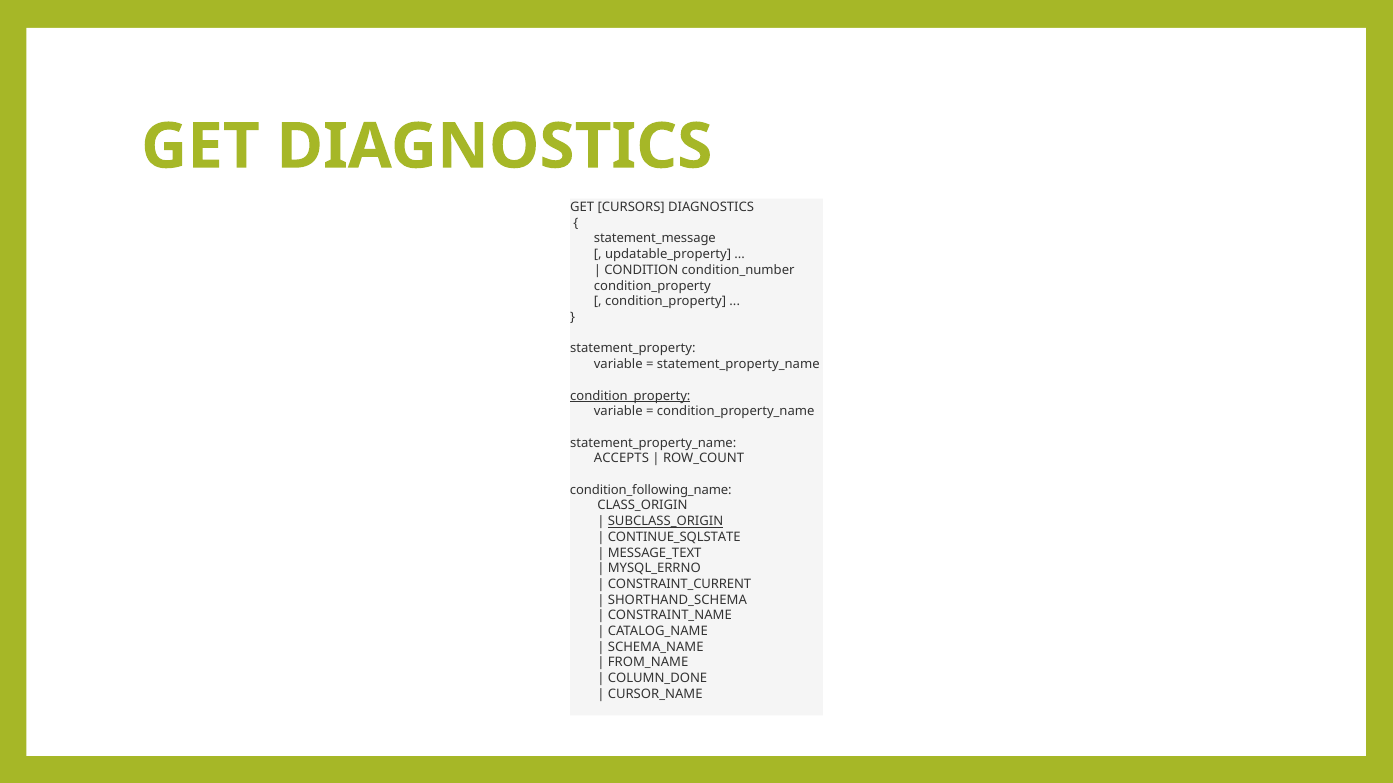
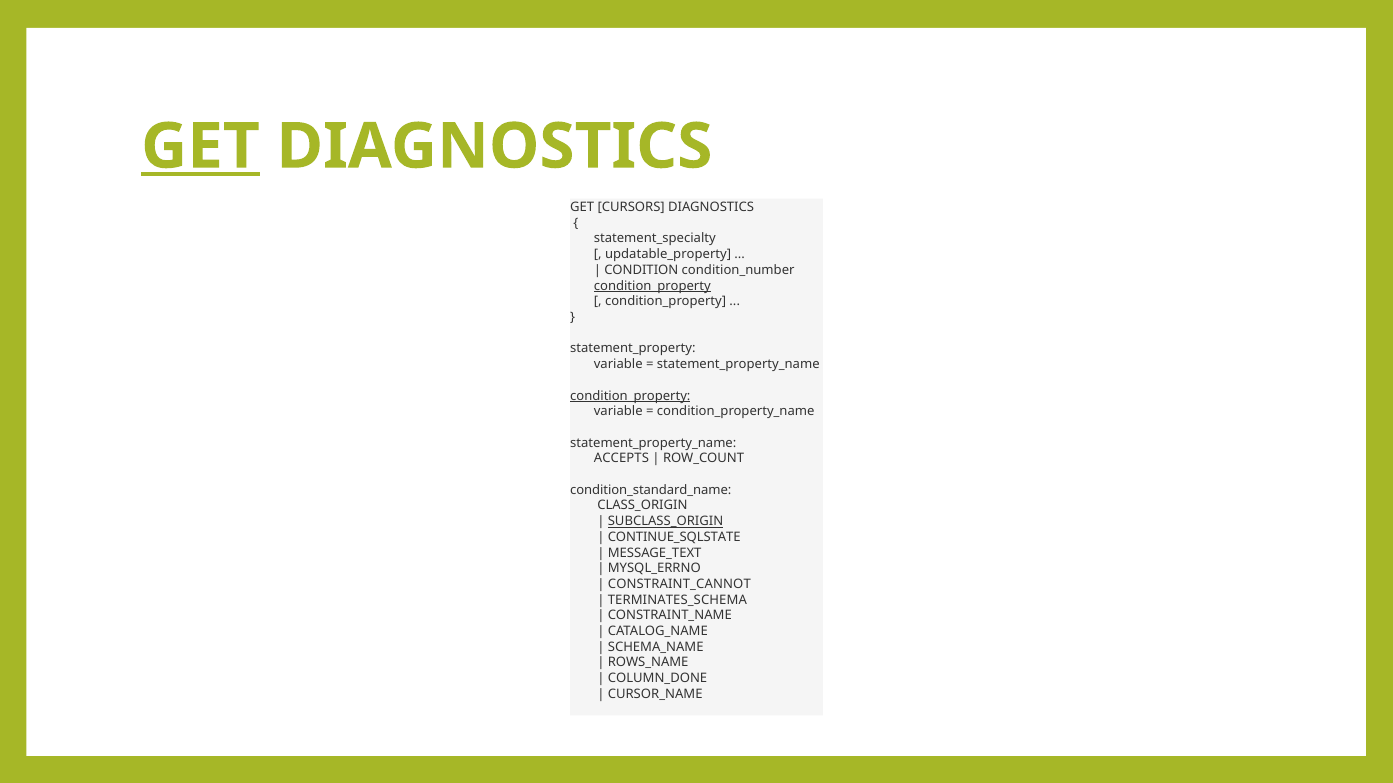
GET underline: none -> present (200, 147)
statement_message: statement_message -> statement_specialty (655, 239)
condition_property underline: none -> present (652, 286)
condition_following_name: condition_following_name -> condition_standard_name (651, 490)
CONSTRAINT_CURRENT: CONSTRAINT_CURRENT -> CONSTRAINT_CANNOT (679, 585)
SHORTHAND_SCHEMA: SHORTHAND_SCHEMA -> TERMINATES_SCHEMA (677, 600)
FROM_NAME: FROM_NAME -> ROWS_NAME (648, 663)
